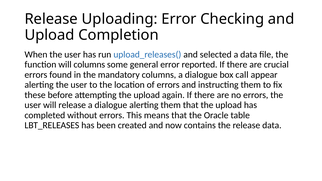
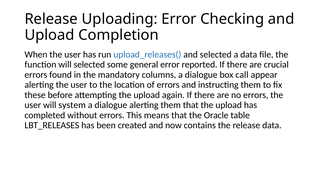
will columns: columns -> selected (89, 65)
will release: release -> system (72, 105)
